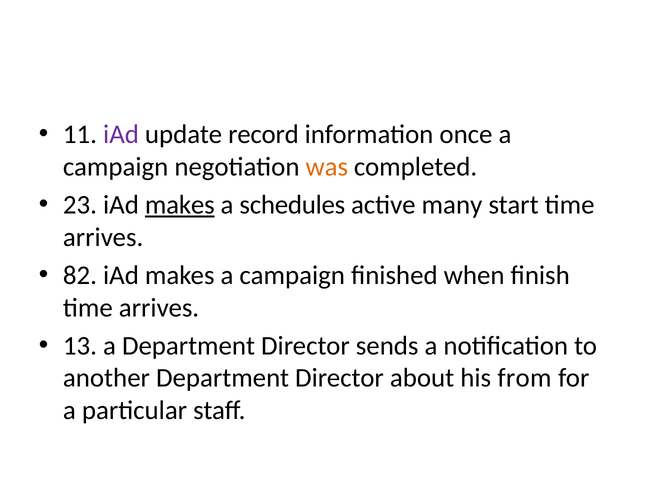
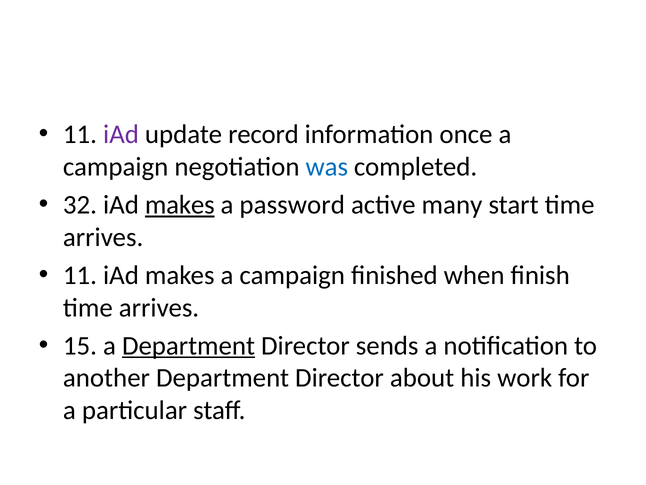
was colour: orange -> blue (327, 167)
23: 23 -> 32 (80, 205)
schedules: schedules -> password (292, 205)
82: 82 -> 11 (80, 275)
13: 13 -> 15 (80, 345)
Department underline: none -> present (189, 345)
from: from -> work (525, 378)
